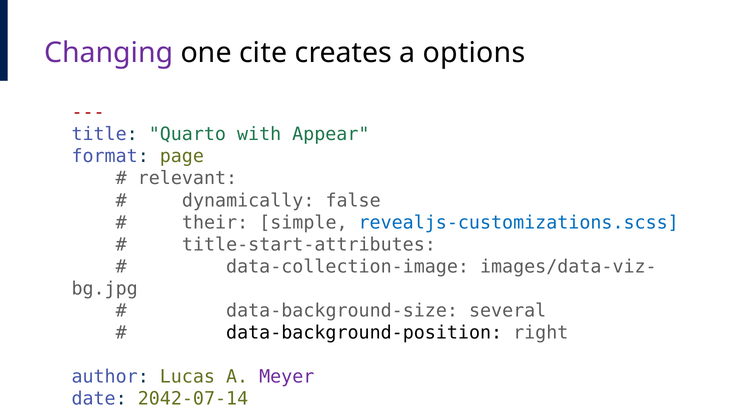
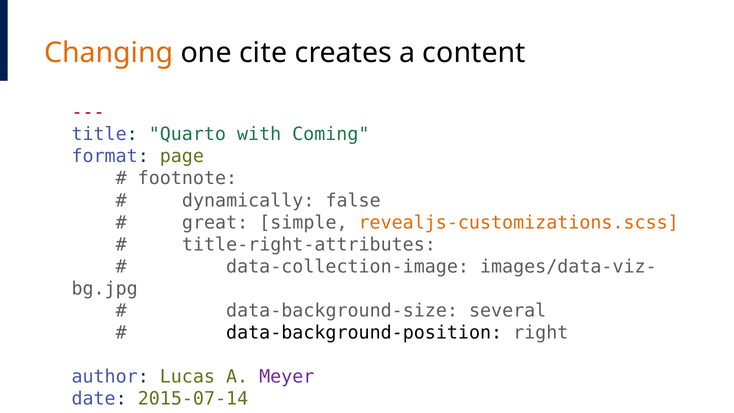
Changing colour: purple -> orange (109, 53)
options: options -> content (474, 53)
Appear: Appear -> Coming (331, 134)
relevant: relevant -> footnote (187, 178)
their: their -> great (215, 222)
revealjs-customizations.scss colour: blue -> orange (519, 222)
title-start-attributes: title-start-attributes -> title-right-attributes (309, 244)
2042-07-14: 2042-07-14 -> 2015-07-14 (193, 399)
